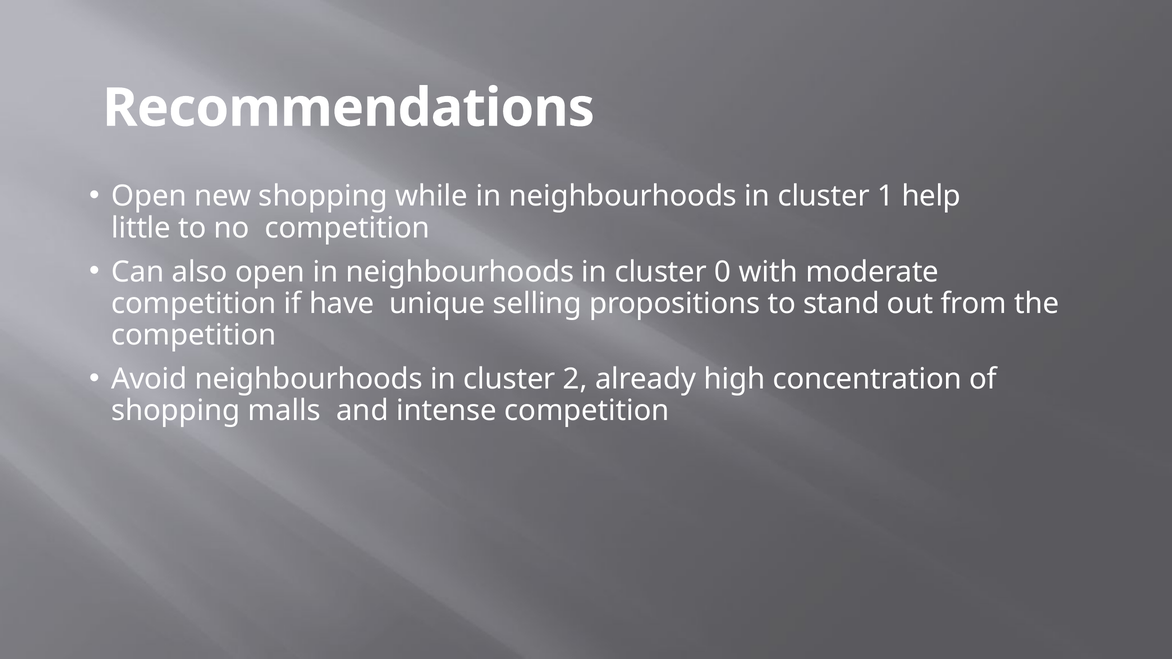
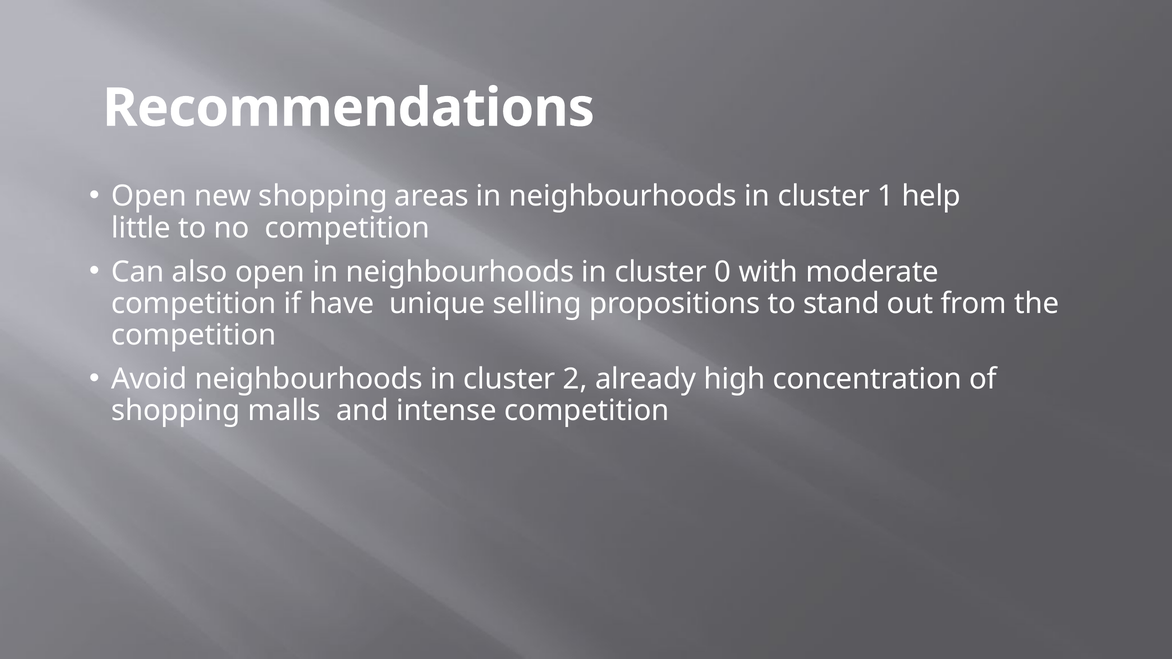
while: while -> areas (432, 196)
